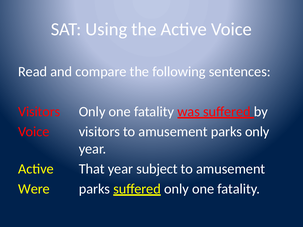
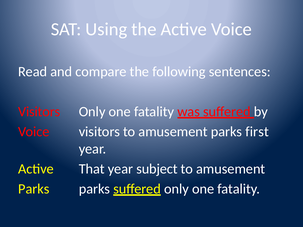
parks only: only -> first (257, 132)
Were: Were -> Parks (34, 189)
